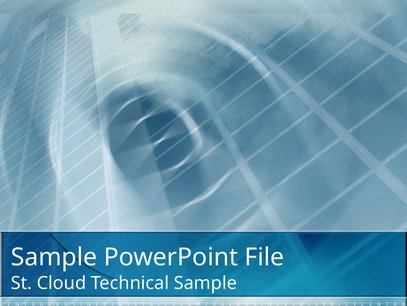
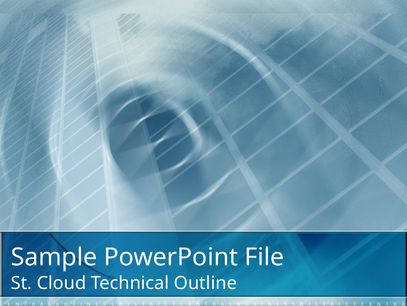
Technical Sample: Sample -> Outline (205, 283)
